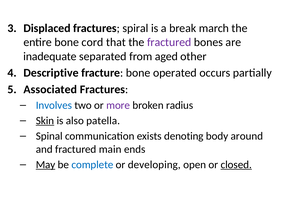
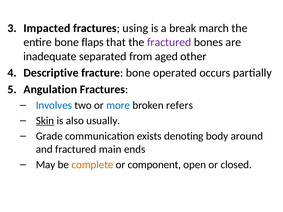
Displaced: Displaced -> Impacted (47, 28)
spiral: spiral -> using (135, 28)
cord: cord -> flaps (93, 42)
Associated: Associated -> Angulation (50, 89)
more colour: purple -> blue (118, 105)
radius: radius -> refers (180, 105)
patella: patella -> usually (103, 121)
Spinal: Spinal -> Grade (49, 136)
May underline: present -> none (46, 165)
complete colour: blue -> orange (92, 165)
developing: developing -> component (154, 165)
closed underline: present -> none (236, 165)
